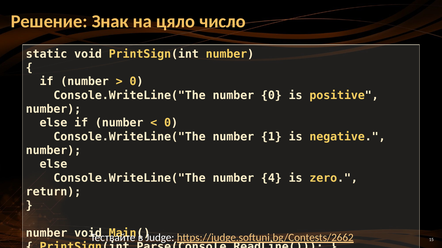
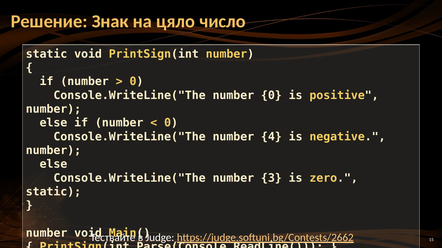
1: 1 -> 4 (271, 137)
4: 4 -> 3 (271, 178)
return: return -> static (53, 192)
